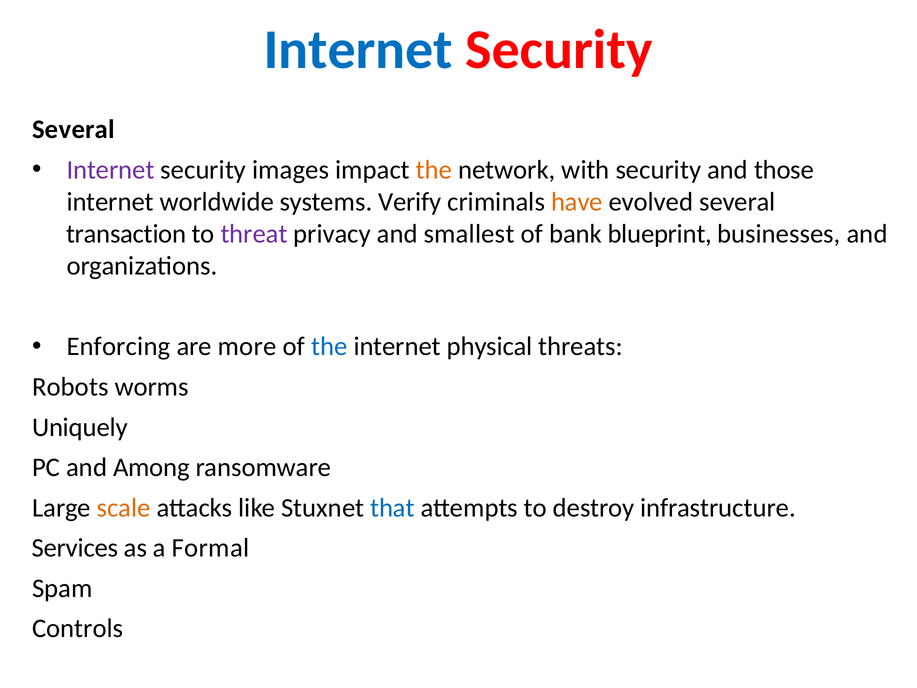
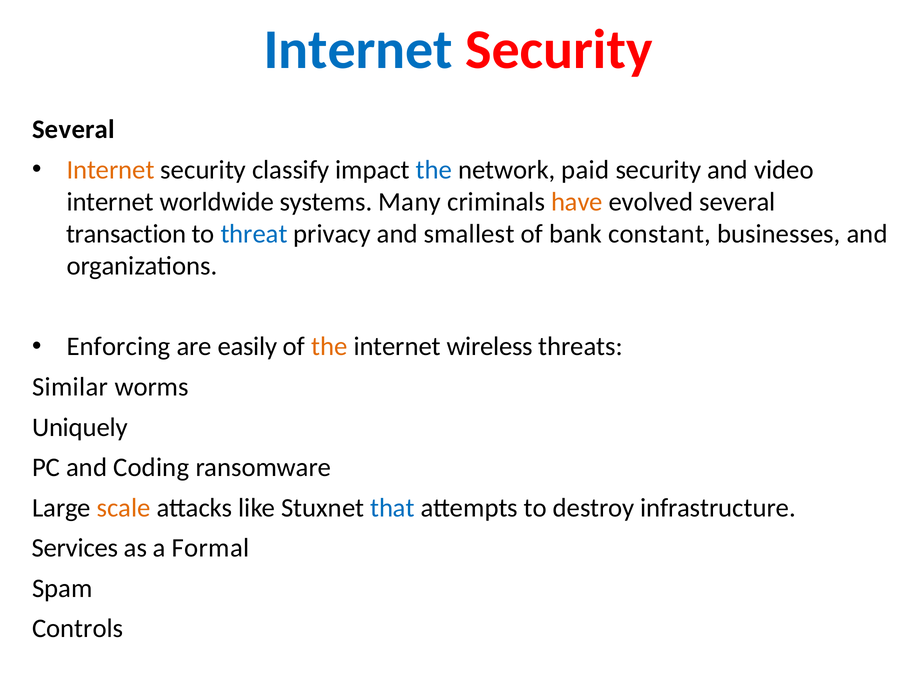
Internet colour: purple -> orange (111, 170)
images: images -> classify (291, 170)
the colour: orange -> blue (434, 170)
with: with -> paid (585, 170)
those: those -> video (784, 170)
Verify: Verify -> Many (410, 202)
threat colour: purple -> blue (254, 234)
blueprint: blueprint -> constant (660, 234)
more: more -> easily (247, 347)
the colour: blue -> orange (329, 347)
physical: physical -> wireless (490, 347)
Robots: Robots -> Similar (70, 387)
Among: Among -> Coding (151, 467)
